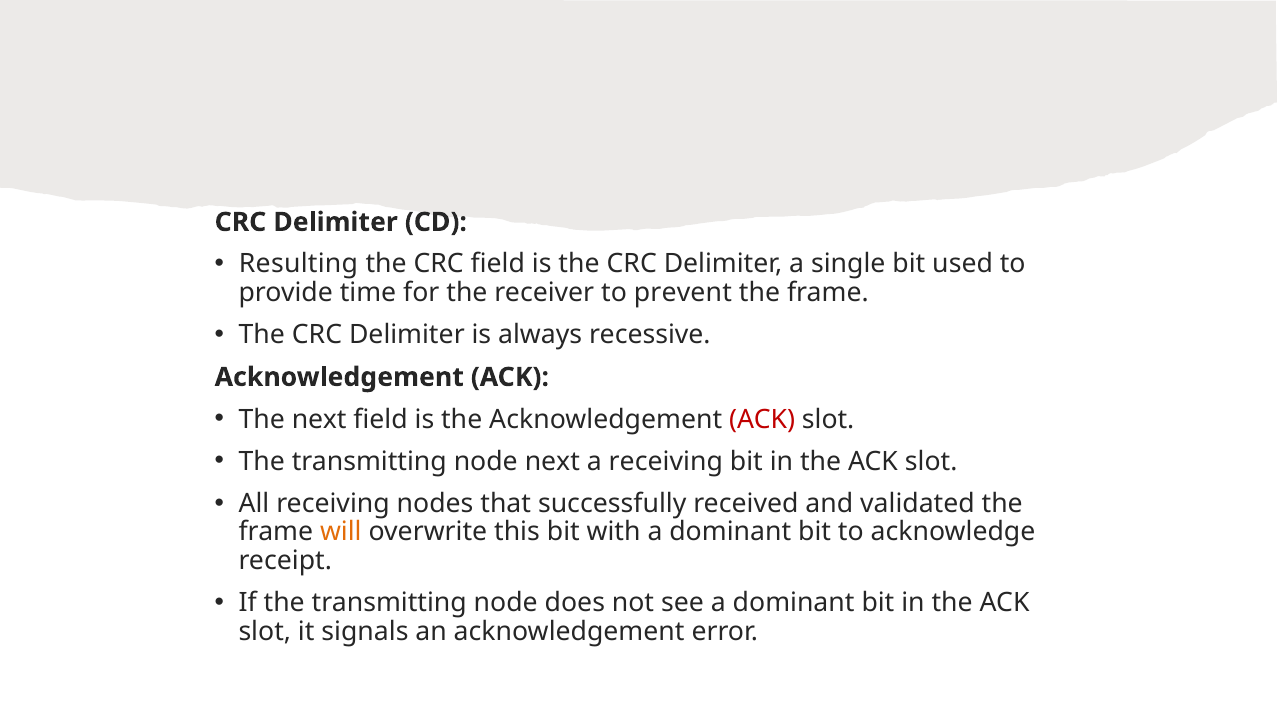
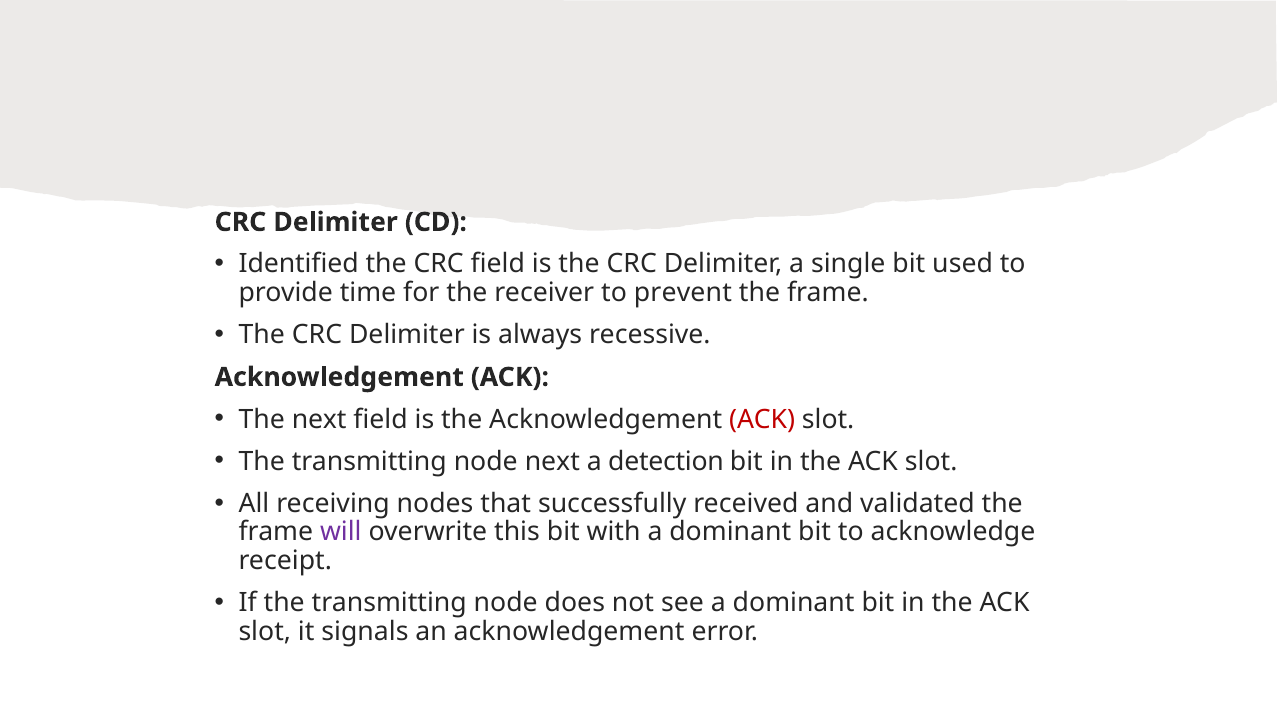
Resulting: Resulting -> Identified (299, 264)
a receiving: receiving -> detection (666, 461)
will colour: orange -> purple (341, 532)
